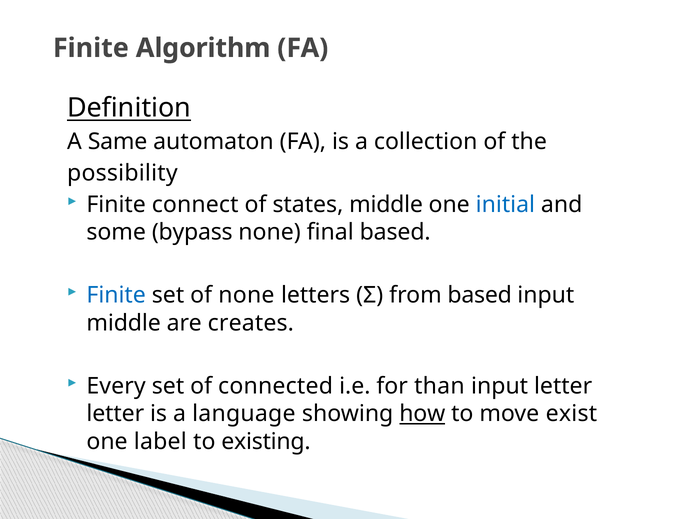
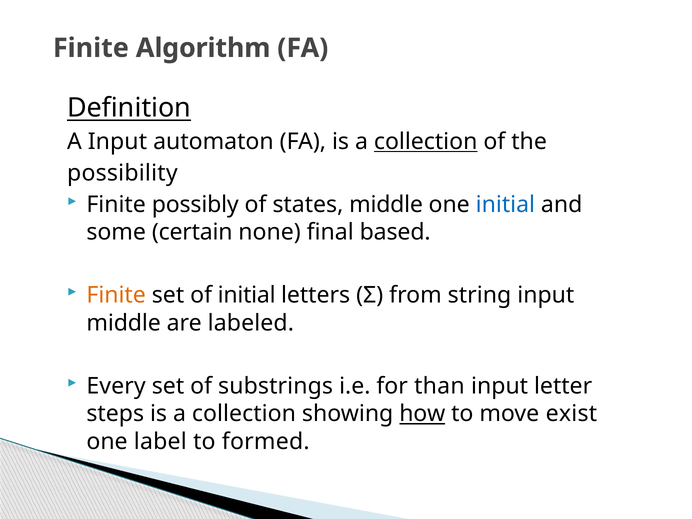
A Same: Same -> Input (117, 142)
collection underline: none -> present (426, 142)
connect: connect -> possibly (195, 205)
bypass: bypass -> certain (192, 232)
Finite colour: blue -> orange (116, 295)
of none: none -> initial (247, 295)
from based: based -> string (480, 295)
creates: creates -> labeled (251, 323)
connected: connected -> substrings (276, 386)
letter: letter -> steps (115, 414)
language: language -> collection (244, 414)
existing: existing -> formed (266, 441)
